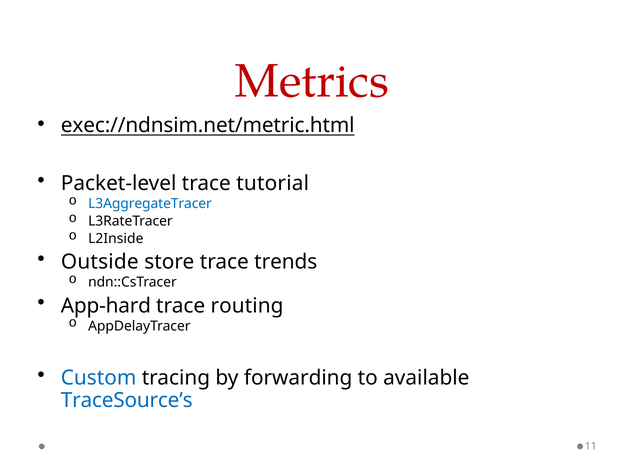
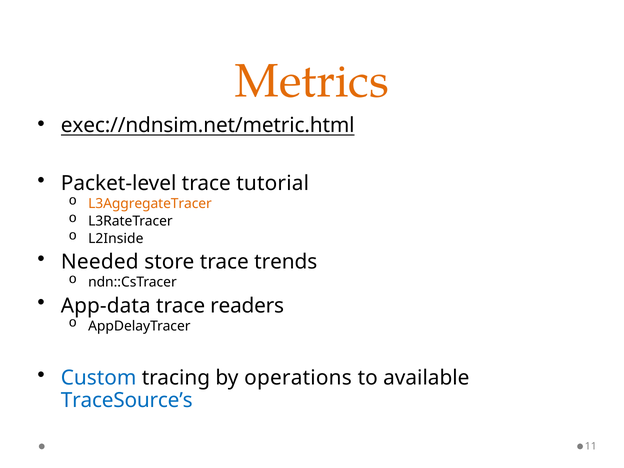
Metrics colour: red -> orange (312, 81)
L3AggregateTracer colour: blue -> orange (150, 204)
Outside: Outside -> Needed (100, 262)
App-hard: App-hard -> App-data (106, 306)
routing: routing -> readers (247, 306)
forwarding: forwarding -> operations (298, 378)
